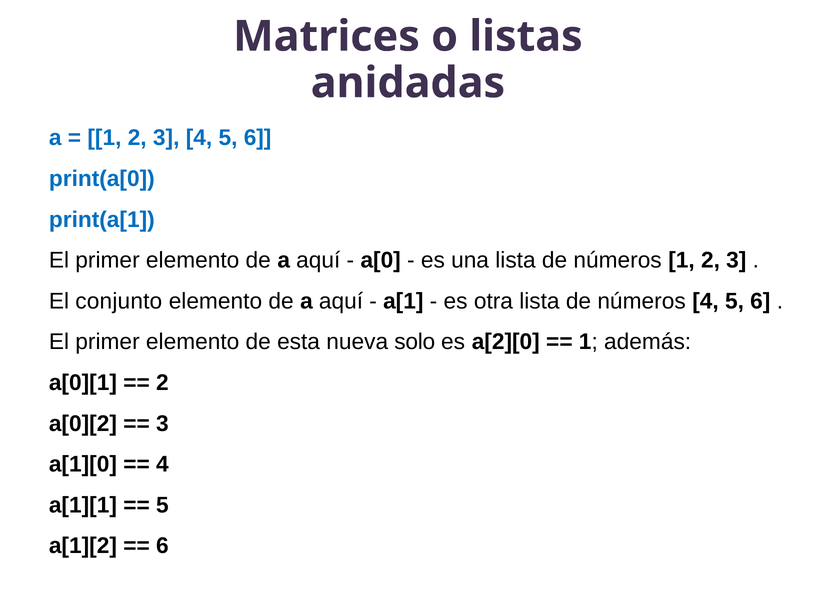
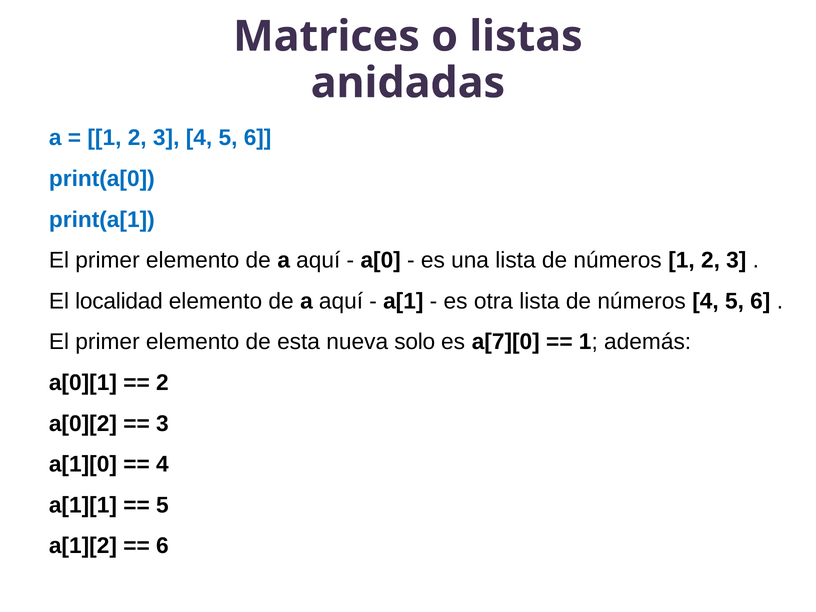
conjunto: conjunto -> localidad (119, 301)
a[2][0: a[2][0 -> a[7][0 (506, 342)
